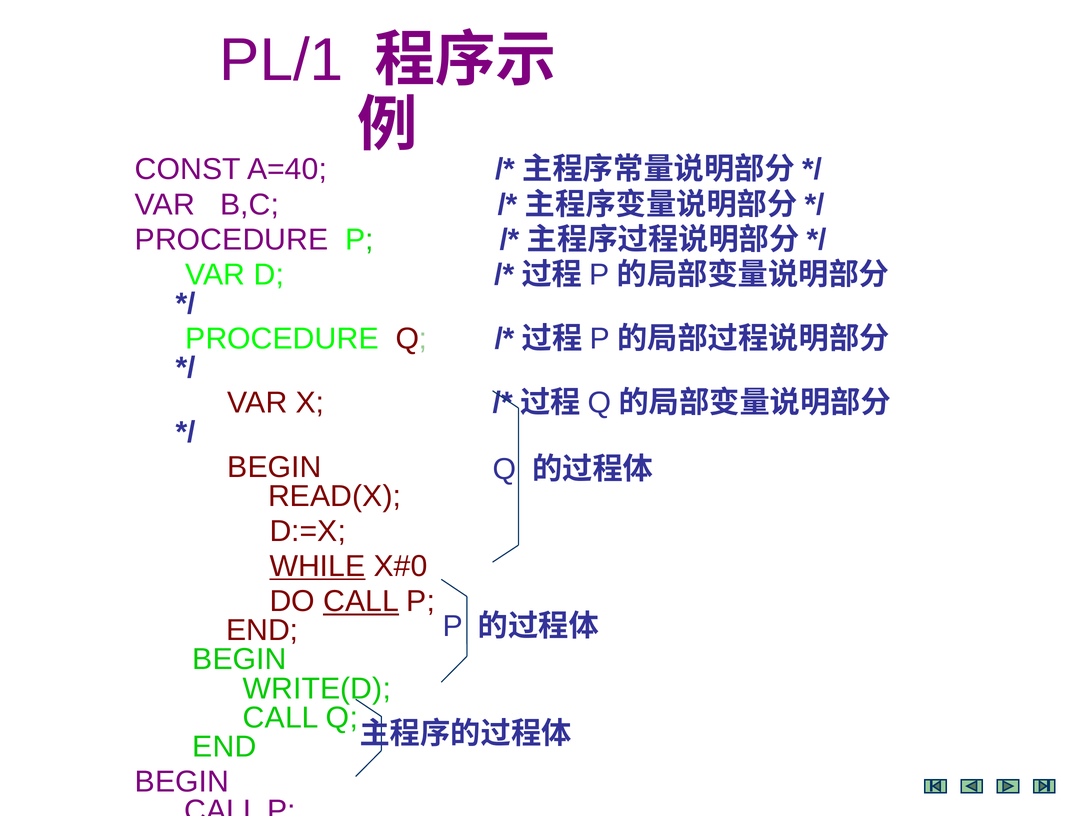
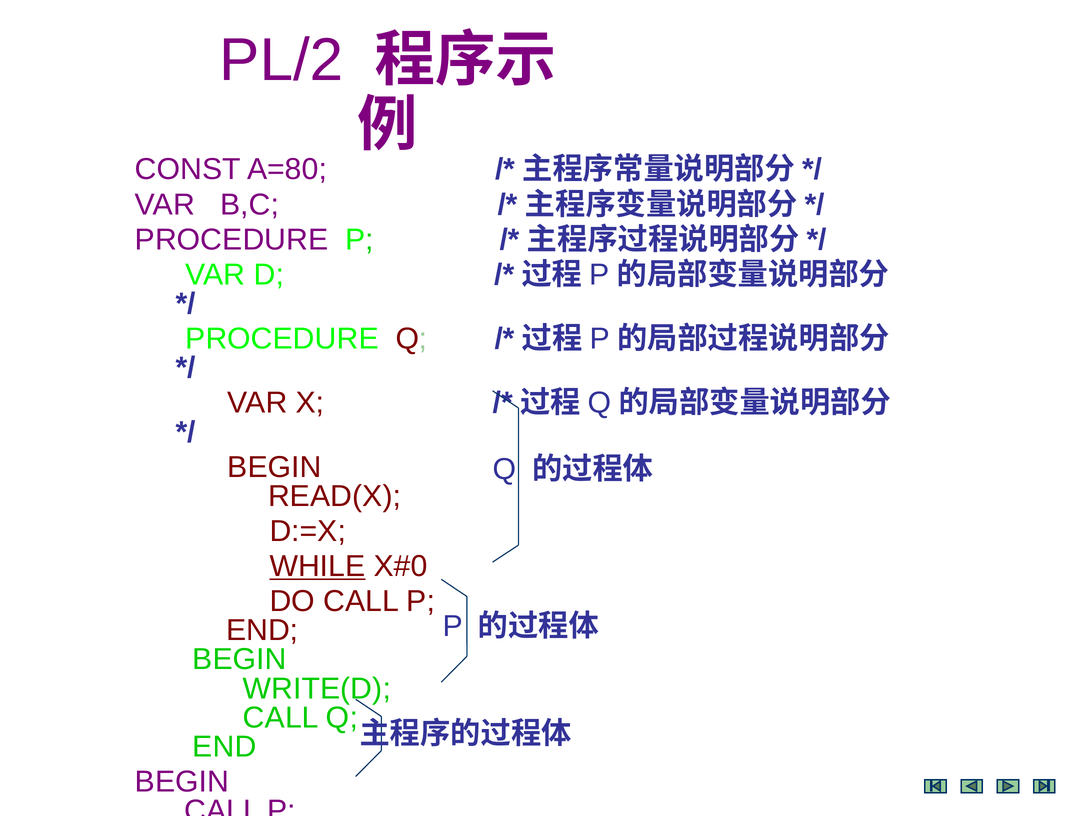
PL/1: PL/1 -> PL/2 (281, 60)
A=40: A=40 -> A=80 (287, 169)
CALL underline: present -> none (361, 601)
